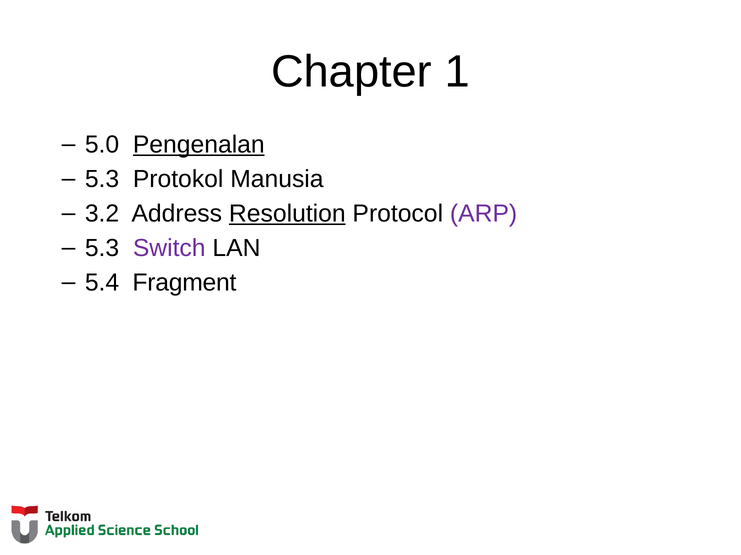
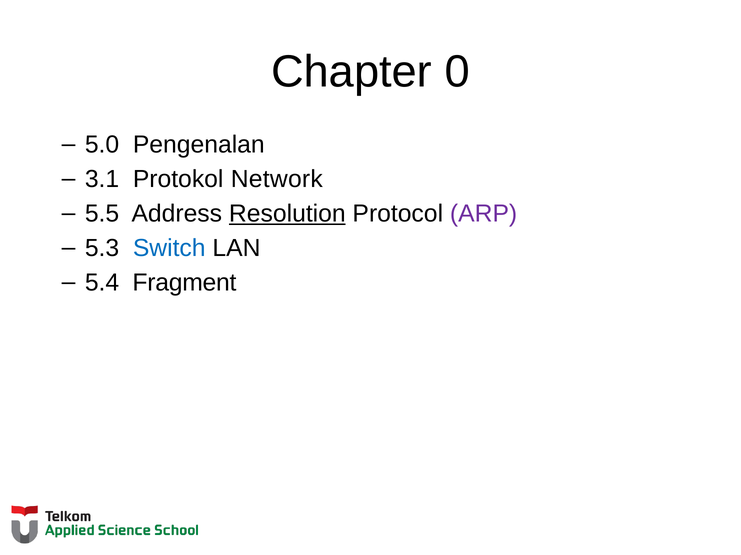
1: 1 -> 0 (457, 72)
Pengenalan underline: present -> none (199, 145)
5.3: 5.3 -> 3.1 (102, 180)
Manusia: Manusia -> Network (277, 180)
3.2: 3.2 -> 5.5 (102, 214)
Switch colour: purple -> blue (169, 249)
